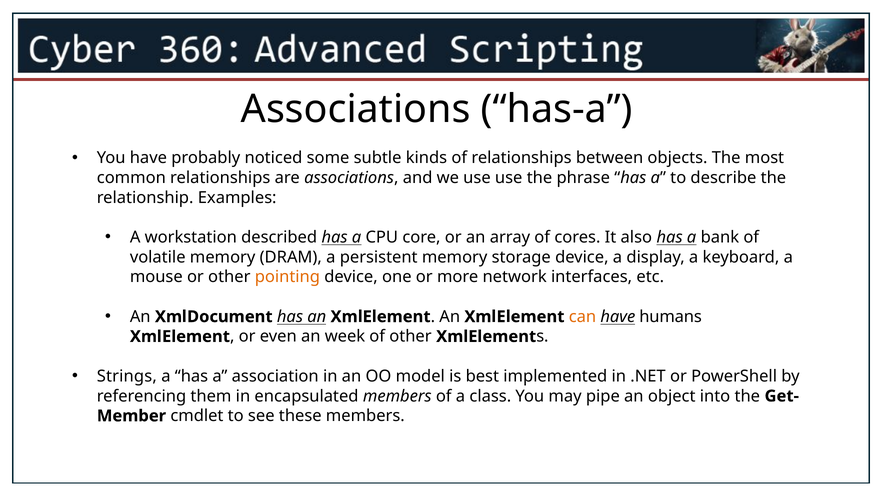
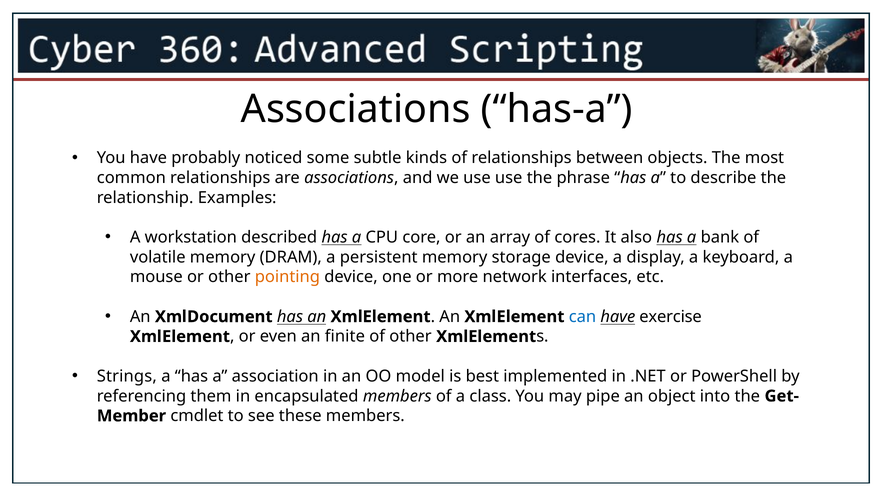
can colour: orange -> blue (583, 317)
humans: humans -> exercise (671, 317)
week: week -> finite (345, 337)
